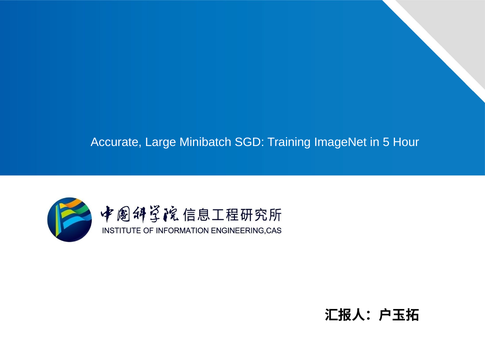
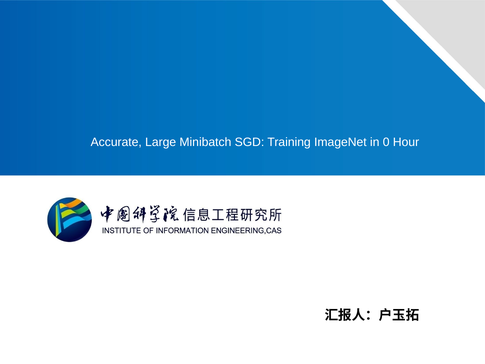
5: 5 -> 0 (386, 142)
